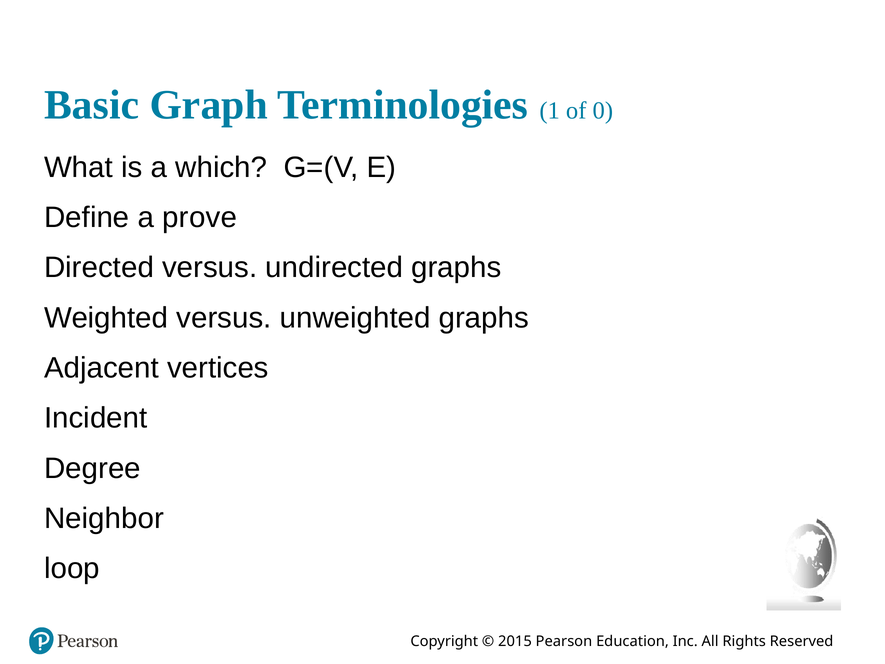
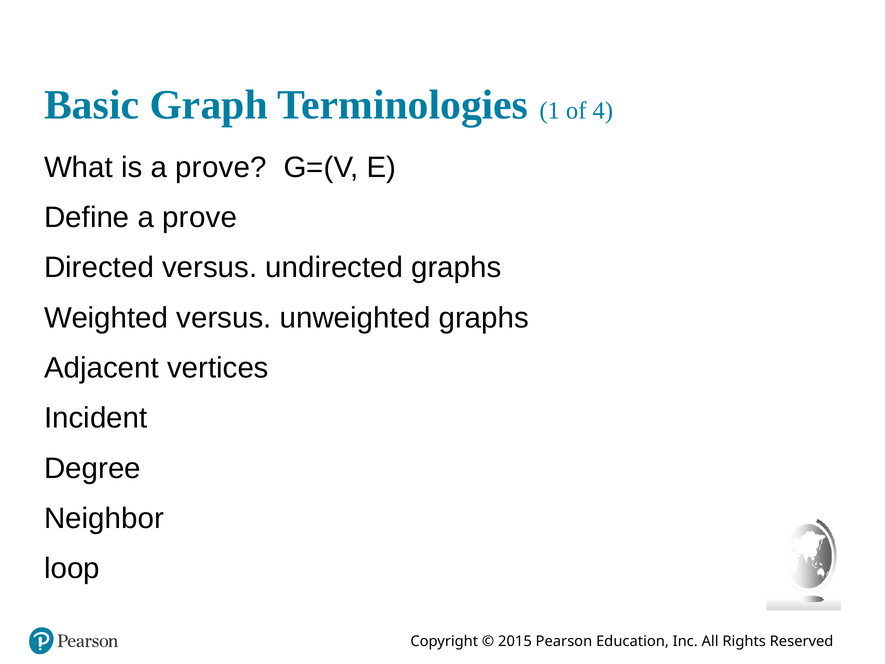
0: 0 -> 4 (603, 111)
is a which: which -> prove (221, 167)
